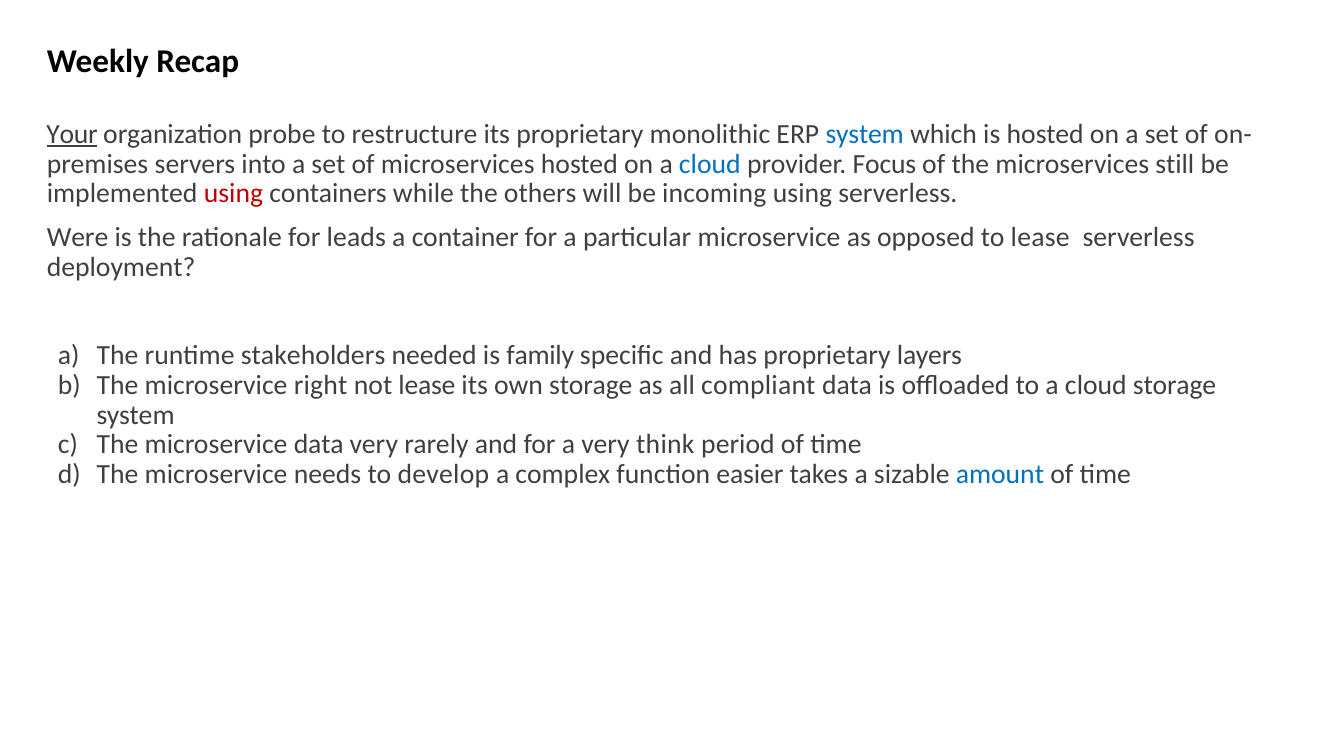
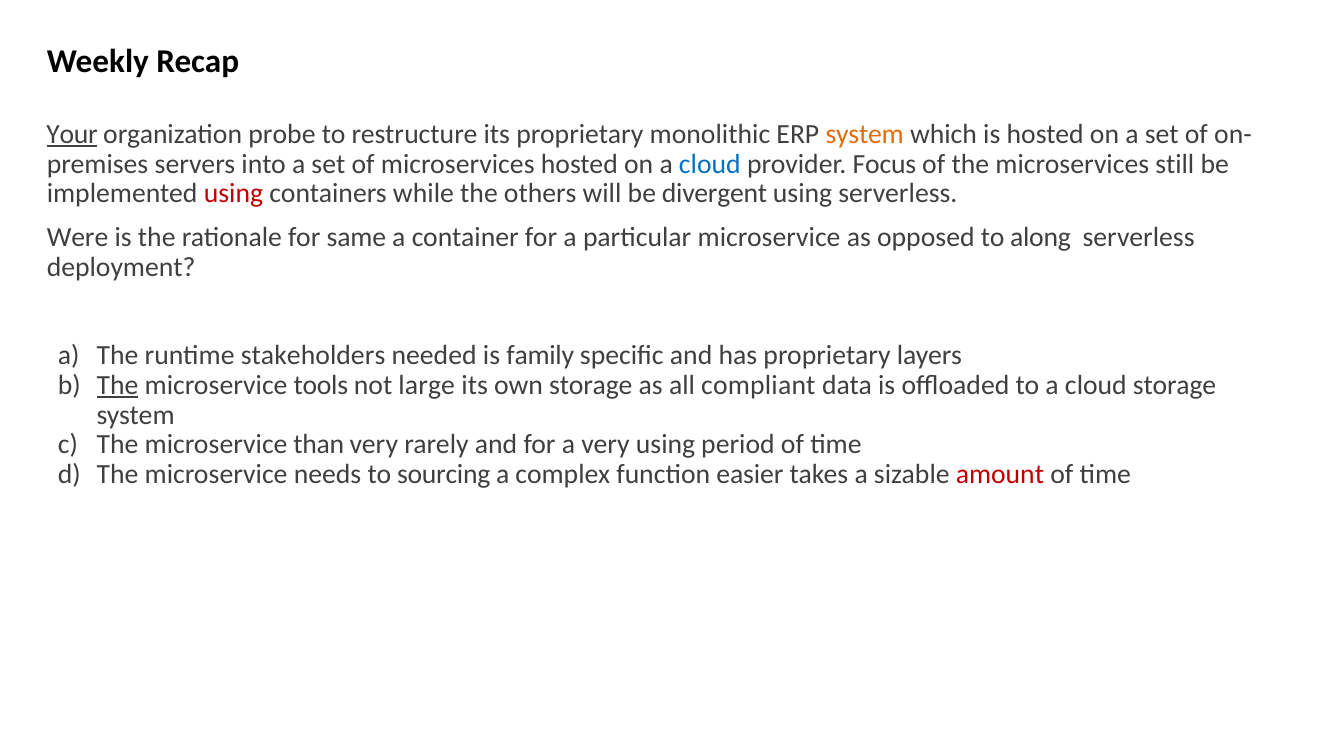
system colour: blue -> orange (865, 134)
incoming: incoming -> divergent (715, 194)
leads: leads -> same (356, 238)
to lease: lease -> along (1040, 238)
The underline: none -> present (118, 385)
right: right -> tools (321, 385)
not lease: lease -> large (427, 385)
microservice data: data -> than (319, 445)
very think: think -> using (666, 445)
develop: develop -> sourcing (444, 475)
amount colour: blue -> red (1000, 475)
